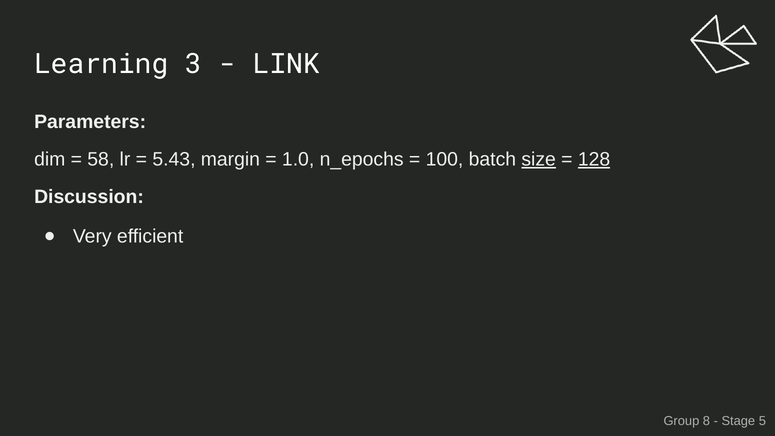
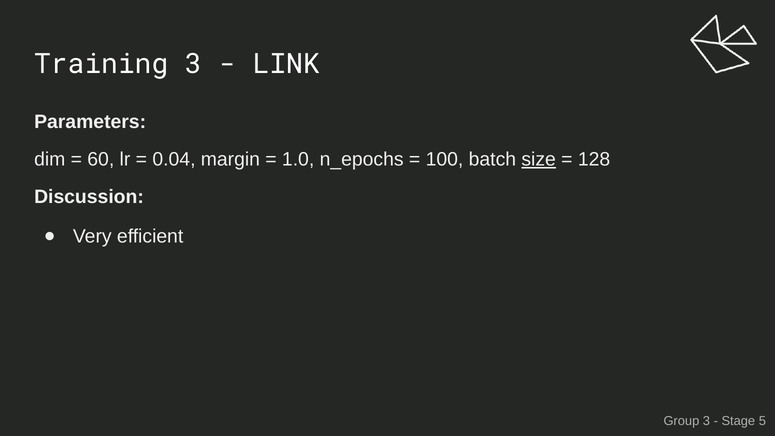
Learning: Learning -> Training (101, 64)
58: 58 -> 60 (101, 159)
5.43: 5.43 -> 0.04 (174, 159)
128 underline: present -> none (594, 159)
Group 8: 8 -> 3 (706, 421)
